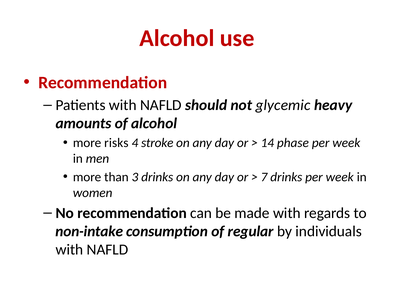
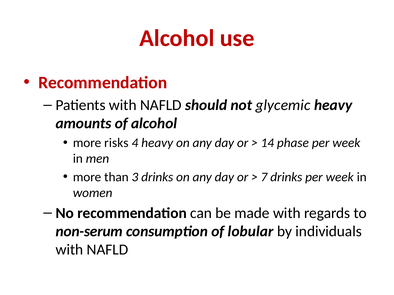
4 stroke: stroke -> heavy (157, 143)
non-intake: non-intake -> non-serum (89, 232)
regular: regular -> lobular (251, 232)
